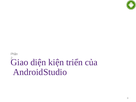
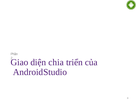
kiện: kiện -> chia (56, 62)
